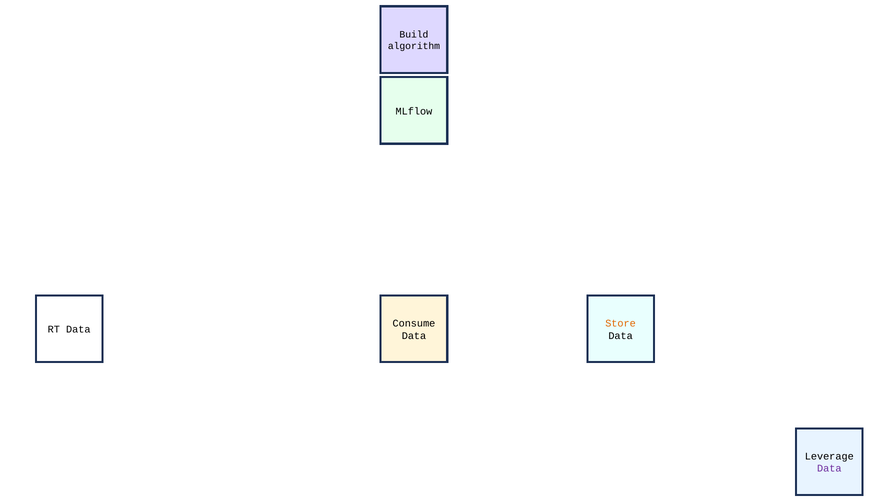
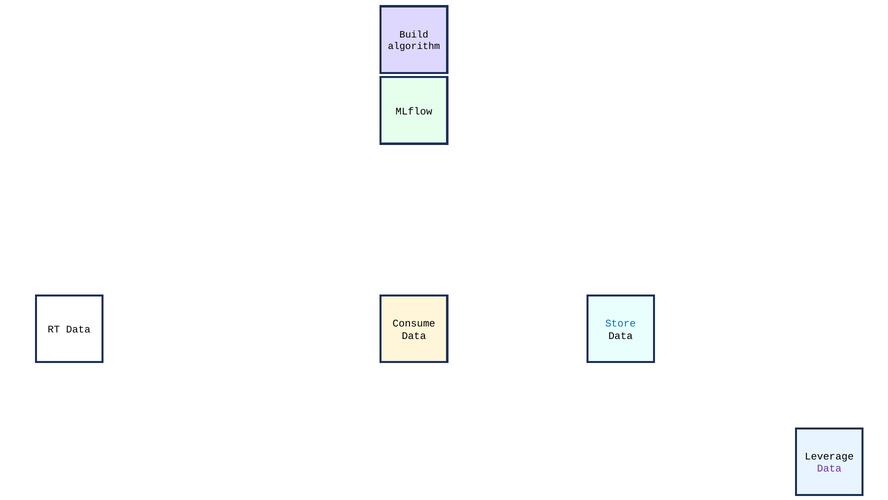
Store colour: orange -> blue (621, 323)
